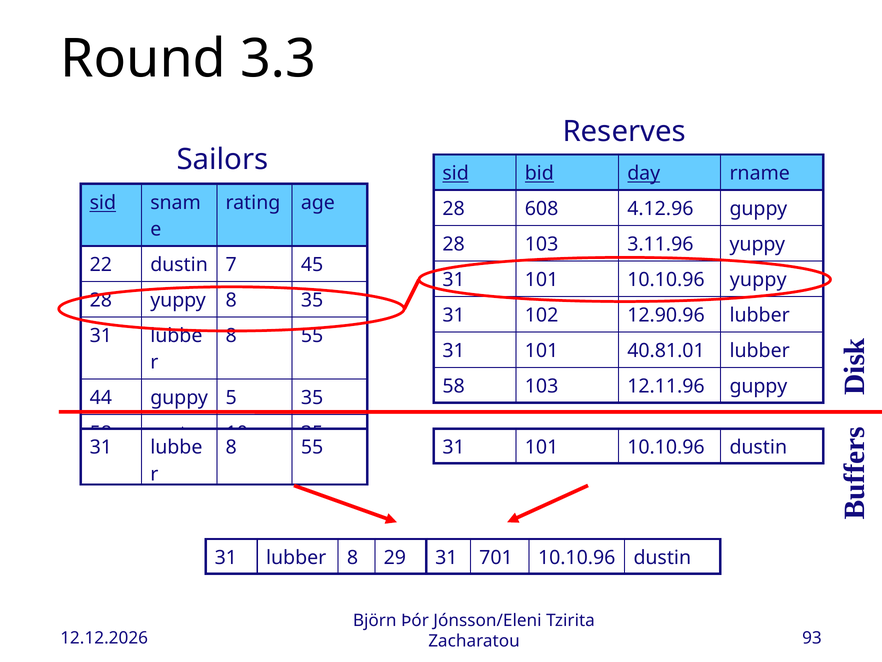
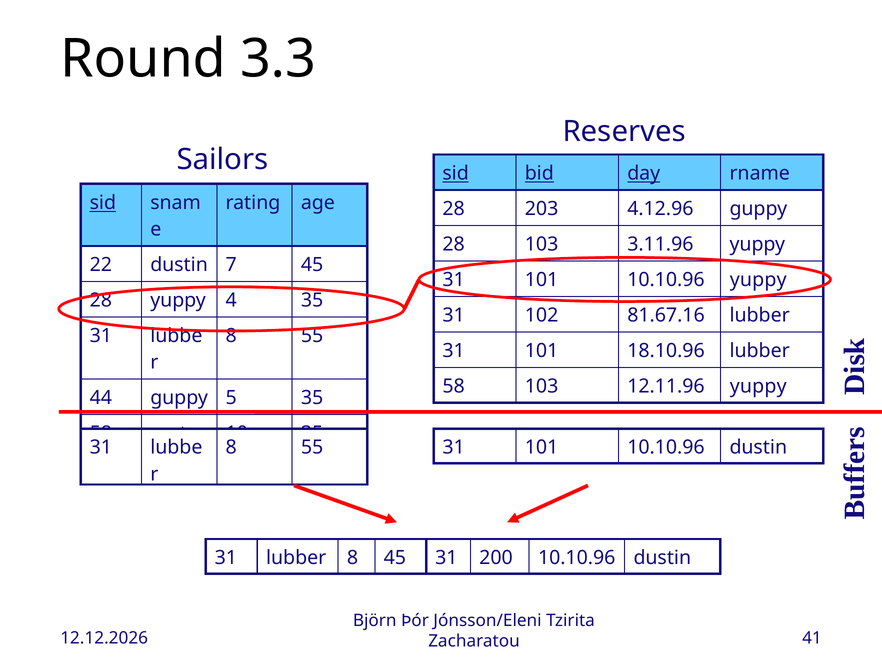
608: 608 -> 203 (542, 209)
yuppy 8: 8 -> 4 (231, 300)
12.90.96: 12.90.96 -> 81.67.16 (666, 315)
40.81.01: 40.81.01 -> 18.10.96 (666, 350)
12.11.96 guppy: guppy -> yuppy (758, 386)
8 29: 29 -> 45 (395, 557)
701: 701 -> 200 (496, 557)
93: 93 -> 41 (812, 638)
